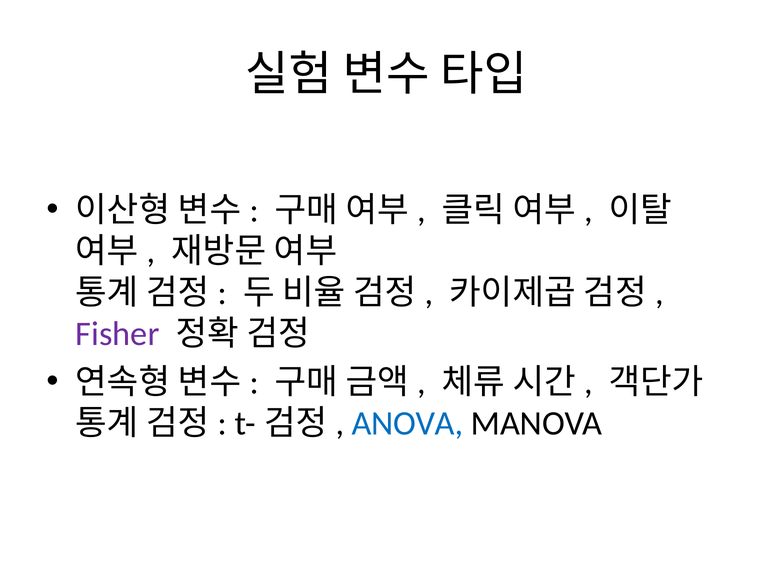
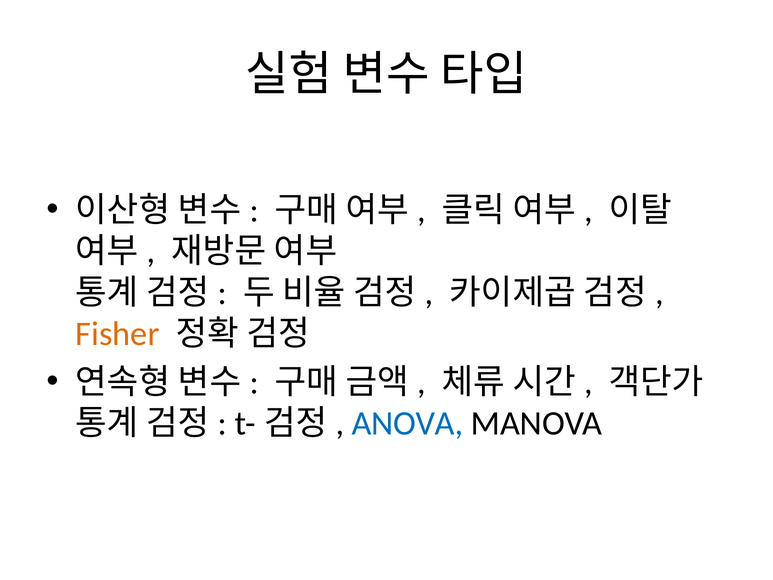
Fisher colour: purple -> orange (117, 334)
